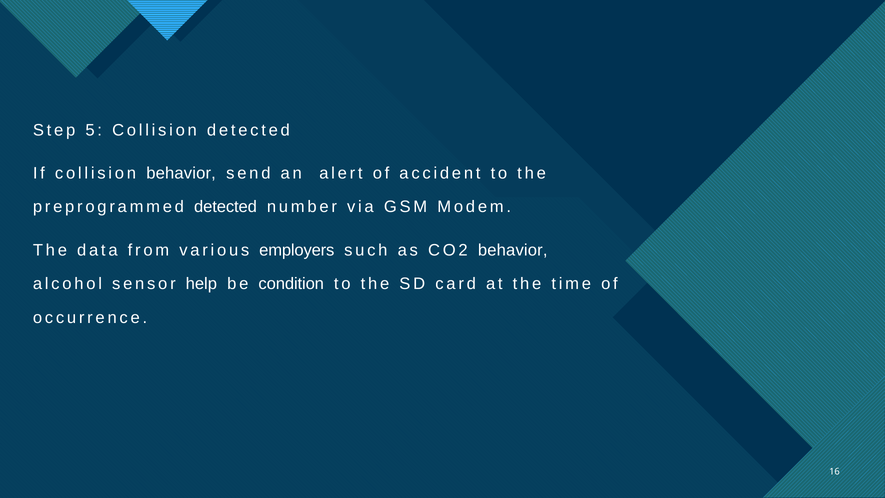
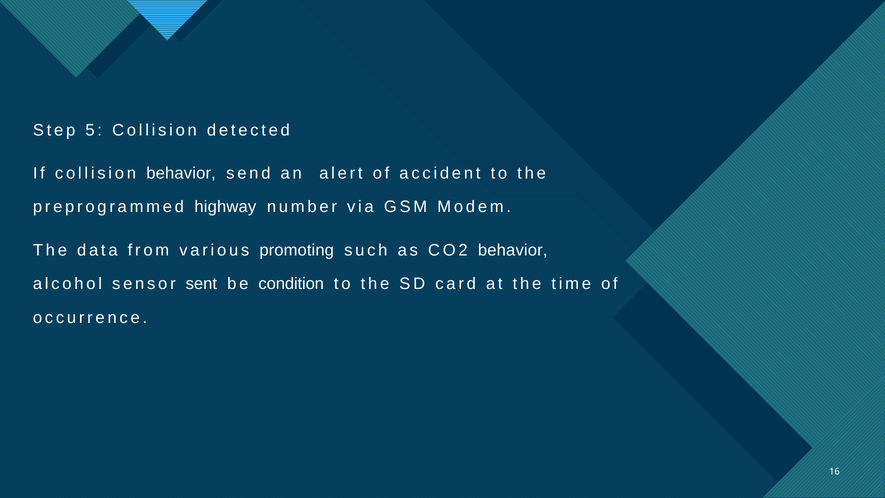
preprogrammed detected: detected -> highway (225, 207)
employers: employers -> promoting (297, 250)
help: help -> sent (201, 284)
